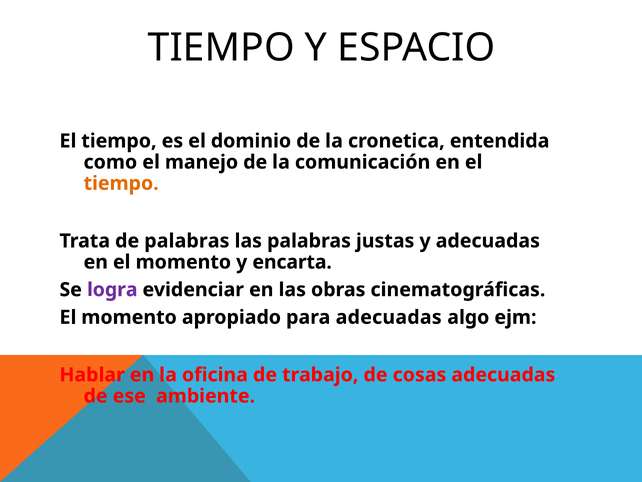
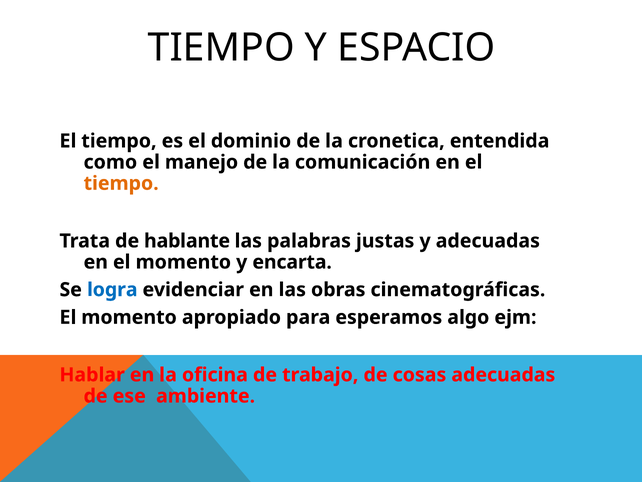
de palabras: palabras -> hablante (187, 241)
logra colour: purple -> blue (112, 289)
para adecuadas: adecuadas -> esperamos (389, 317)
